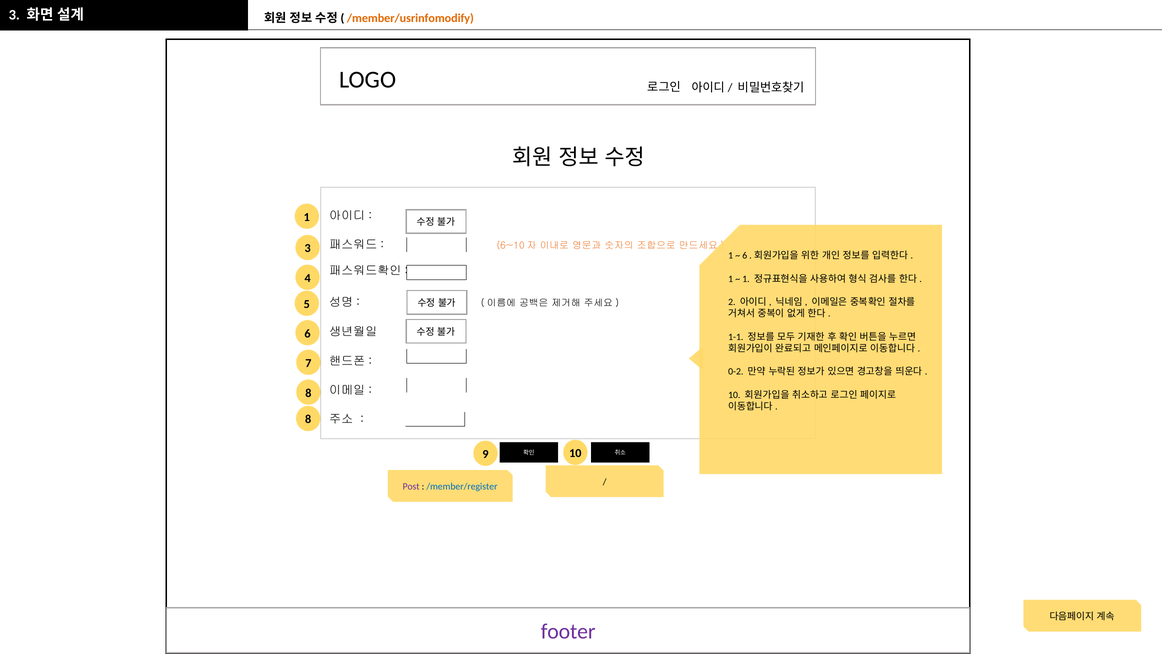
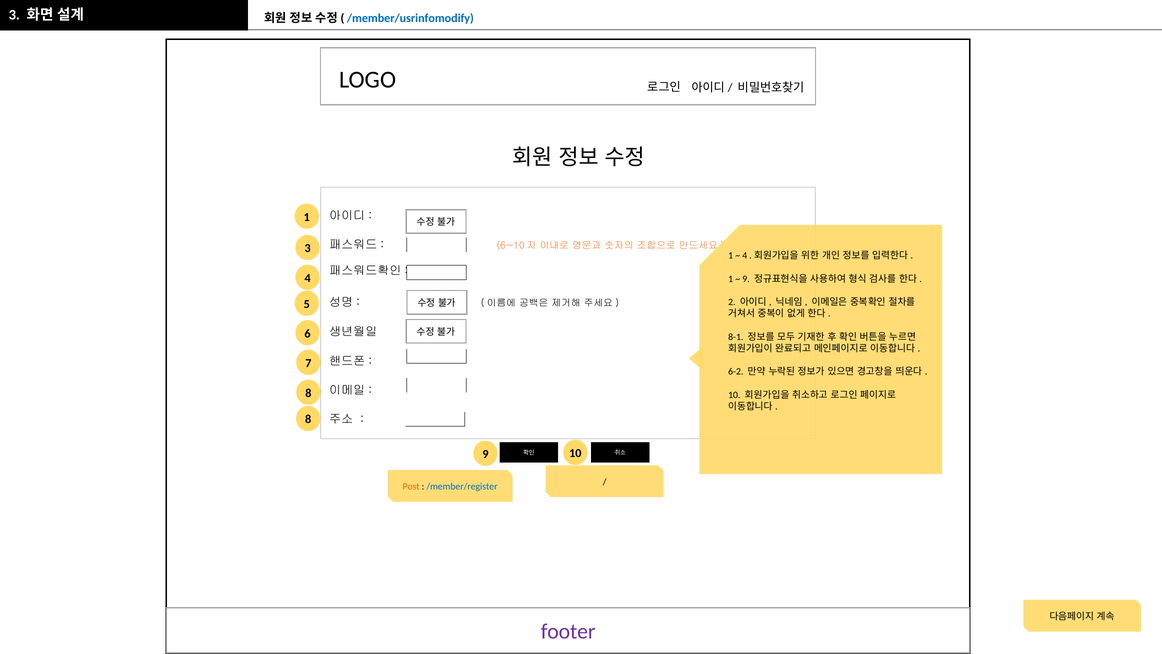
/member/usrinfomodify colour: orange -> blue (410, 18)
6: 6 -> 4 (745, 256)
1: 1 -> 9 (746, 279)
1-1: 1-1 -> 8-1 (736, 337)
0-2: 0-2 -> 6-2 (736, 372)
Post colour: purple -> orange (411, 486)
